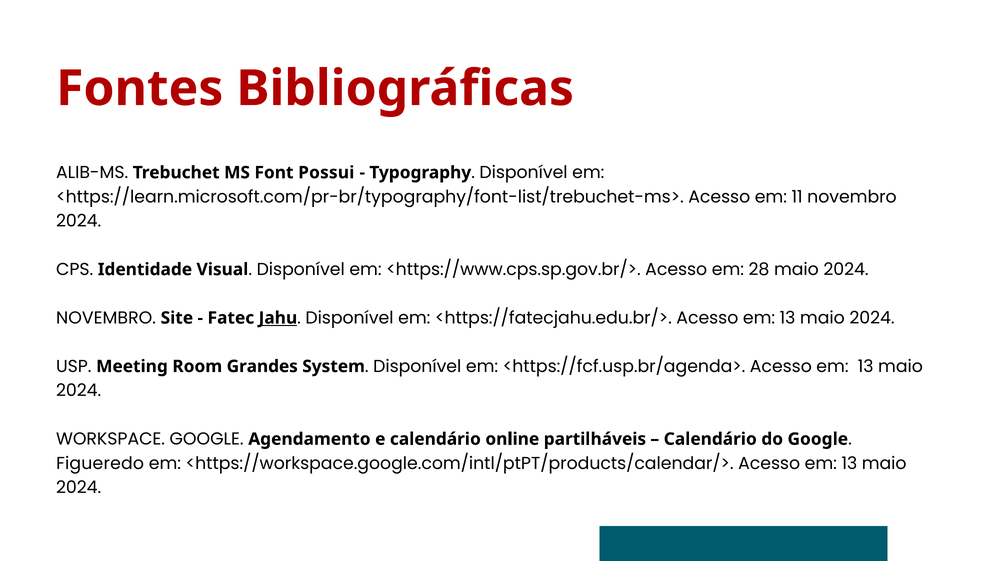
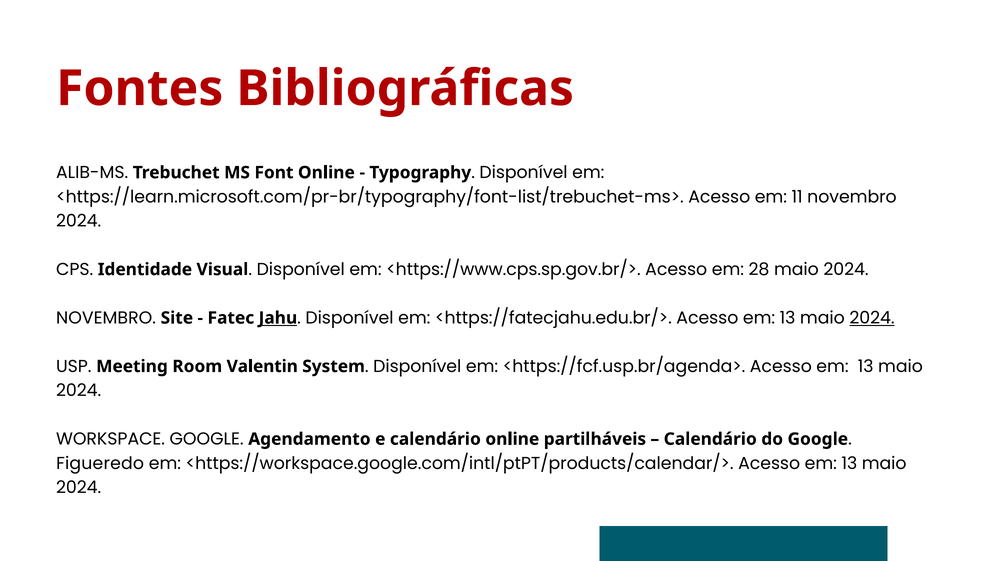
Font Possui: Possui -> Online (326, 173)
2024 underline: none -> present (872, 318)
Grandes: Grandes -> Valentin (262, 366)
